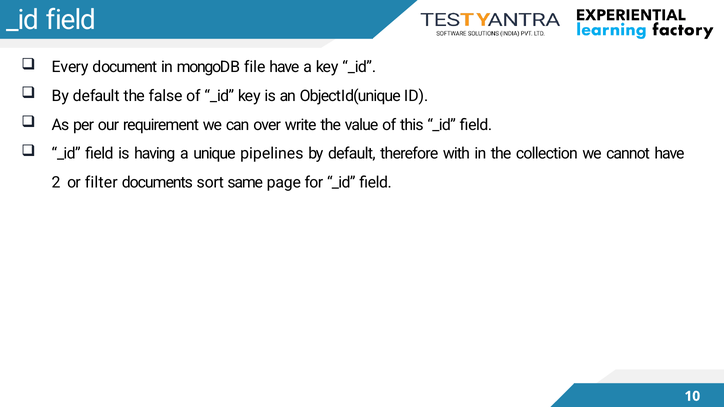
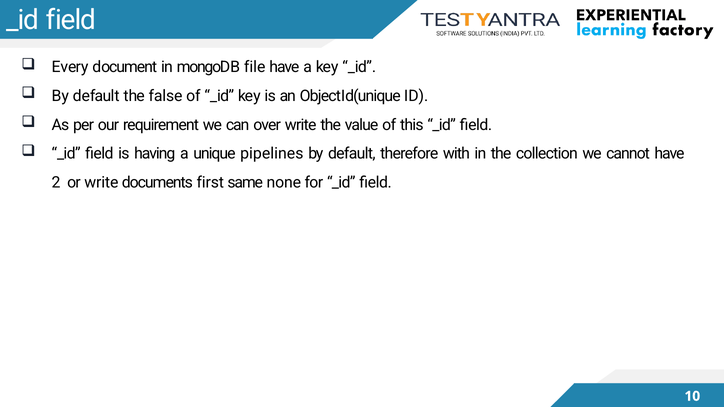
or filter: filter -> write (101, 183)
sort: sort -> first (210, 183)
page: page -> none (284, 183)
